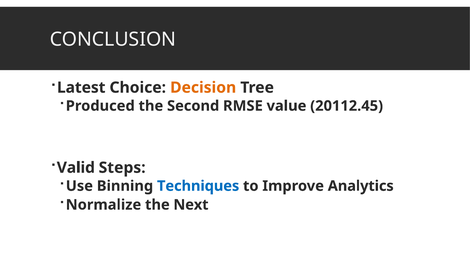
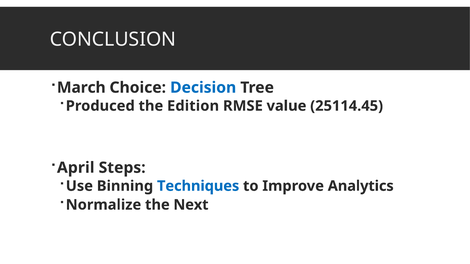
Latest: Latest -> March (81, 88)
Decision colour: orange -> blue (203, 88)
Second: Second -> Edition (193, 106)
20112.45: 20112.45 -> 25114.45 (347, 106)
Valid: Valid -> April (76, 168)
